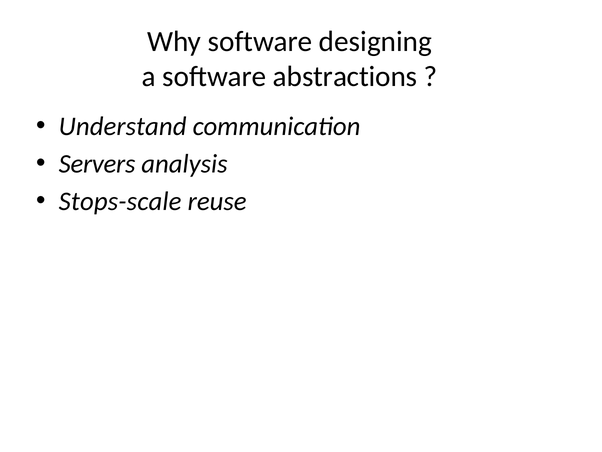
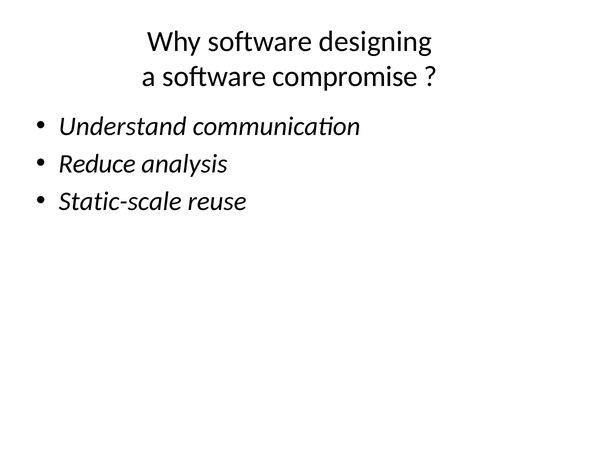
abstractions: abstractions -> compromise (345, 77)
Servers: Servers -> Reduce (97, 164)
Stops-scale: Stops-scale -> Static-scale (120, 201)
